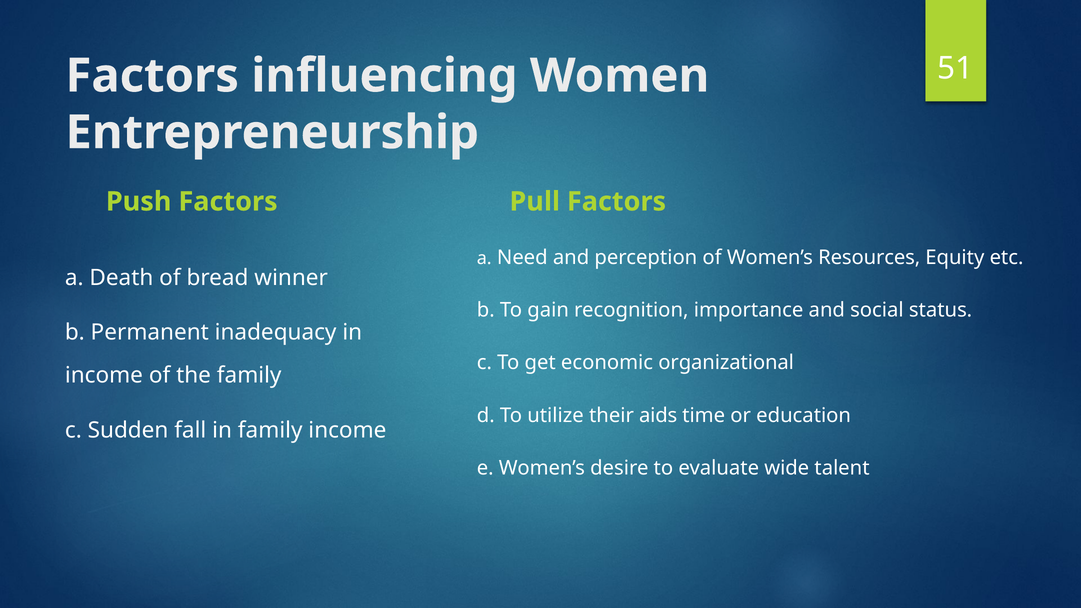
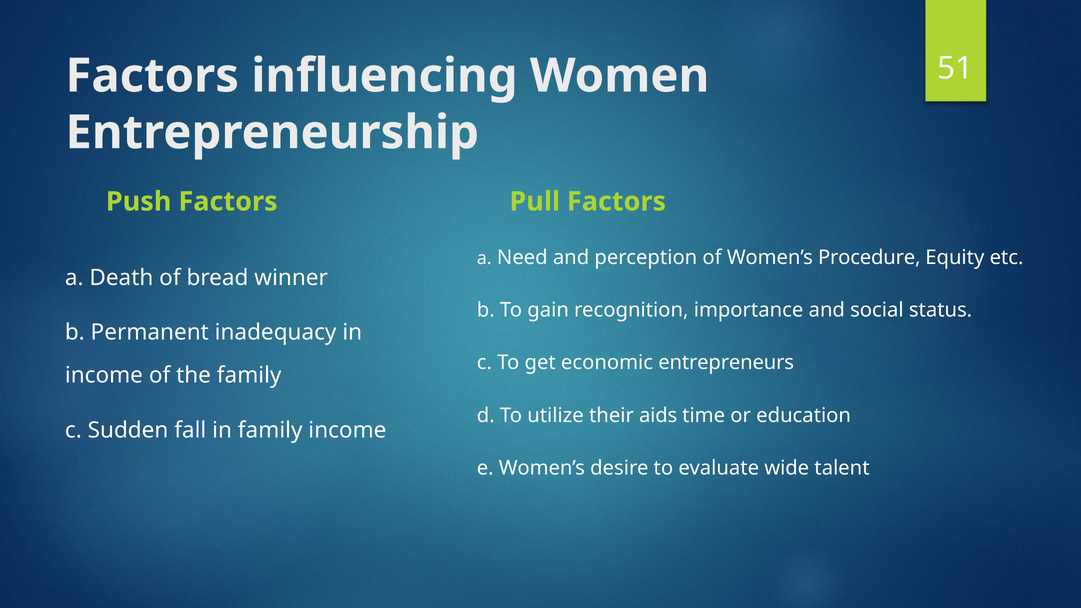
Resources: Resources -> Procedure (869, 258)
organizational: organizational -> entrepreneurs (726, 363)
